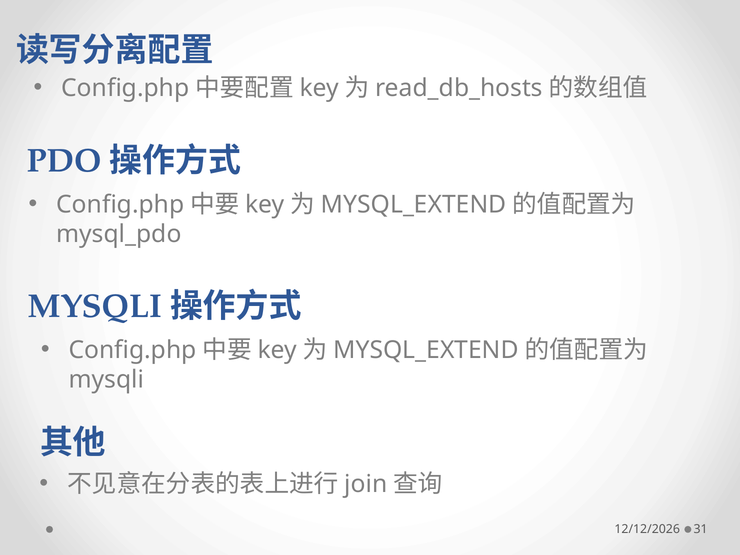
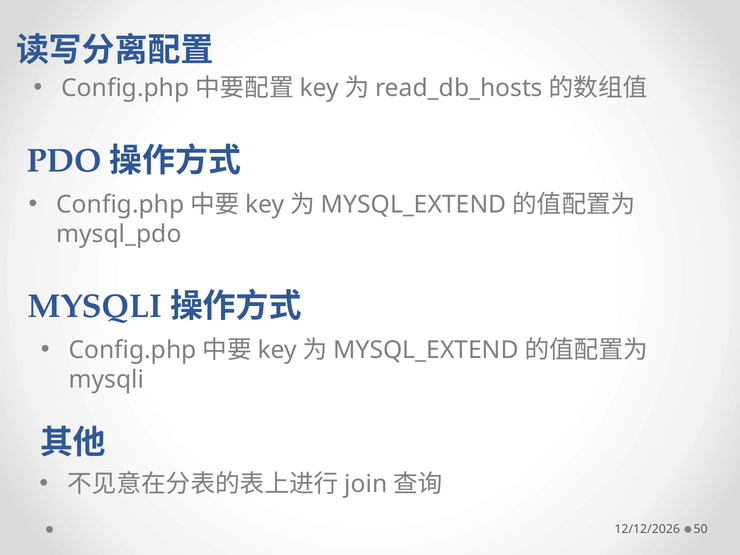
31: 31 -> 50 (701, 529)
